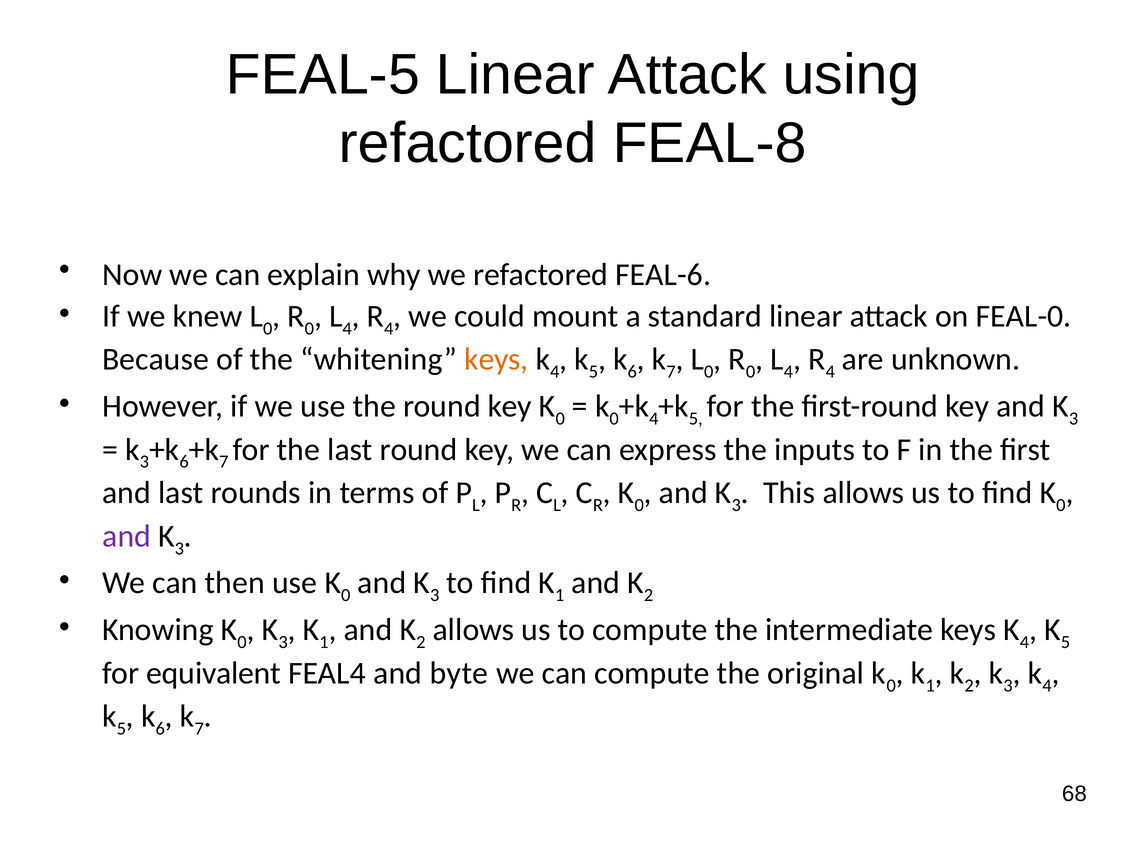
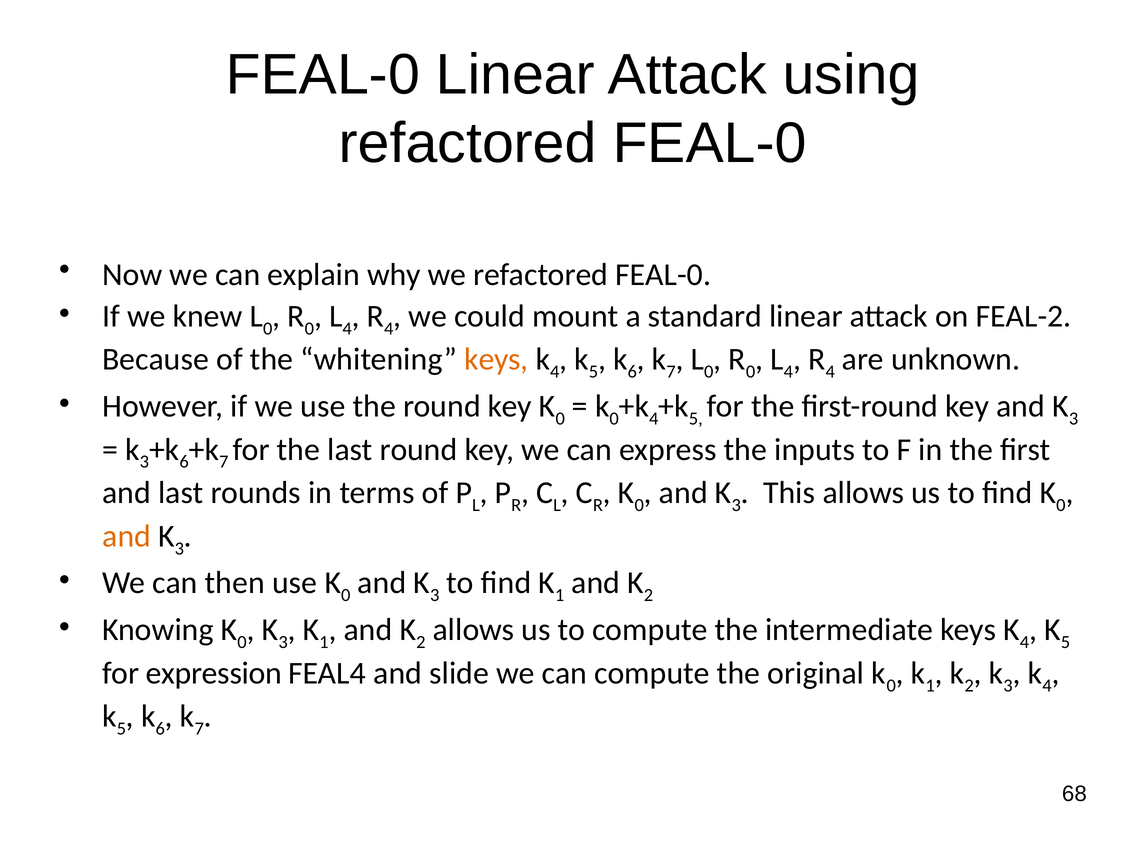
FEAL-5: FEAL-5 -> FEAL-0 (323, 75)
FEAL-8: FEAL-8 -> FEAL-0 (710, 143)
we refactored FEAL-6: FEAL-6 -> FEAL-0 (663, 275)
FEAL-0: FEAL-0 -> FEAL-2 (1024, 316)
and colour: purple -> orange (127, 537)
equivalent: equivalent -> expression (214, 673)
byte: byte -> slide (459, 673)
